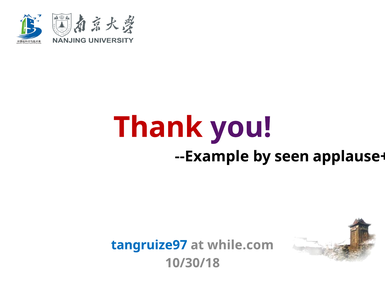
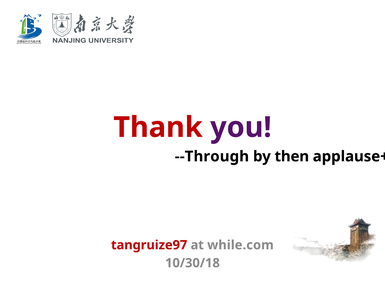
--Example: --Example -> --Through (212, 156)
seen: seen -> then (292, 156)
tangruize97 colour: blue -> red (149, 245)
